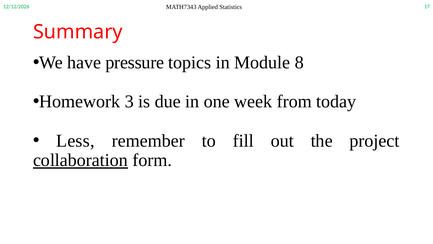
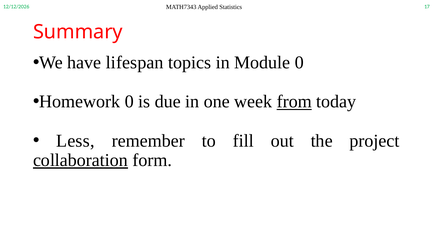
pressure: pressure -> lifespan (135, 63)
Module 8: 8 -> 0 (299, 63)
Homework 3: 3 -> 0 (129, 102)
from underline: none -> present (294, 102)
